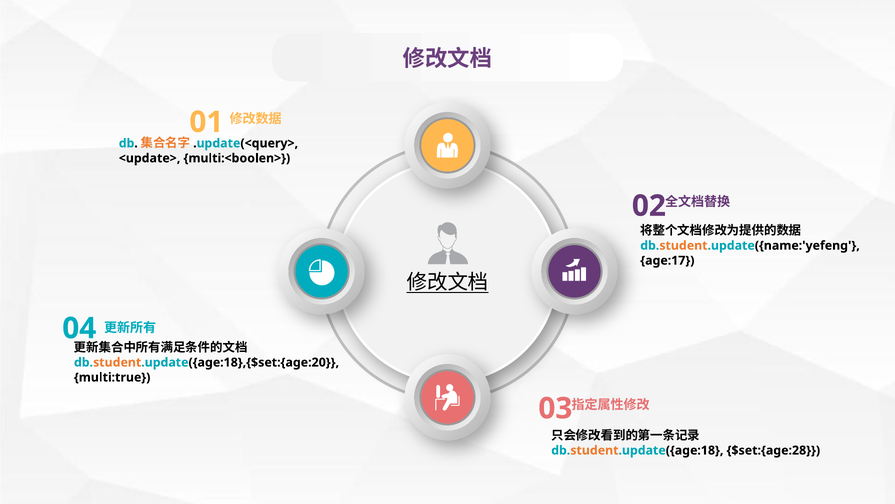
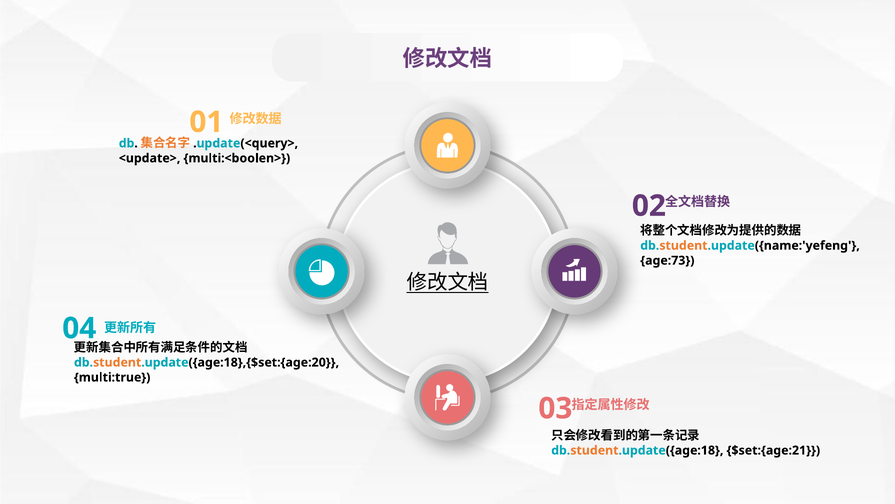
age:17: age:17 -> age:73 (667, 260)
$set:{age:28: $set:{age:28 -> $set:{age:21 (773, 450)
